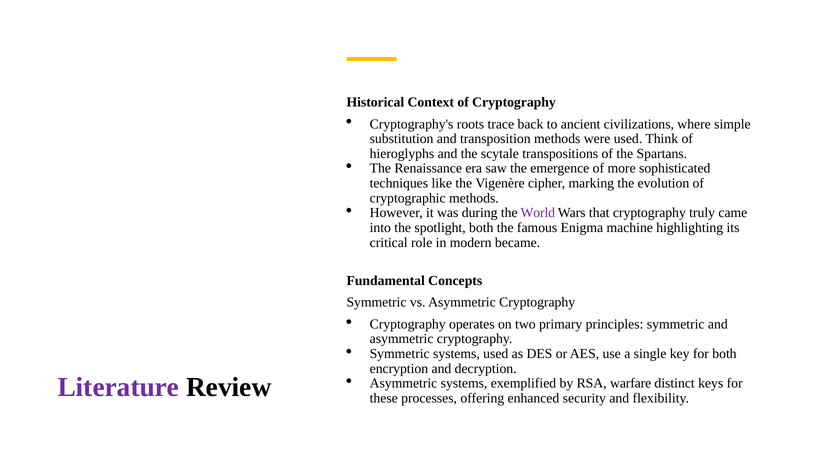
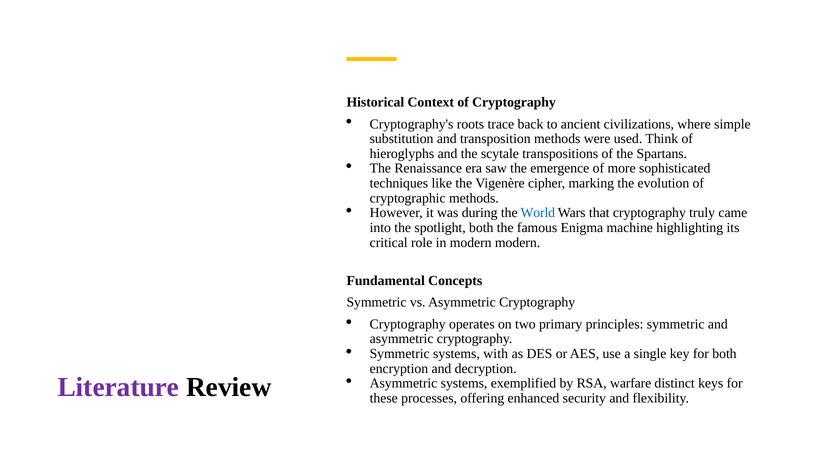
World colour: purple -> blue (538, 213)
modern became: became -> modern (518, 242)
systems used: used -> with (496, 353)
